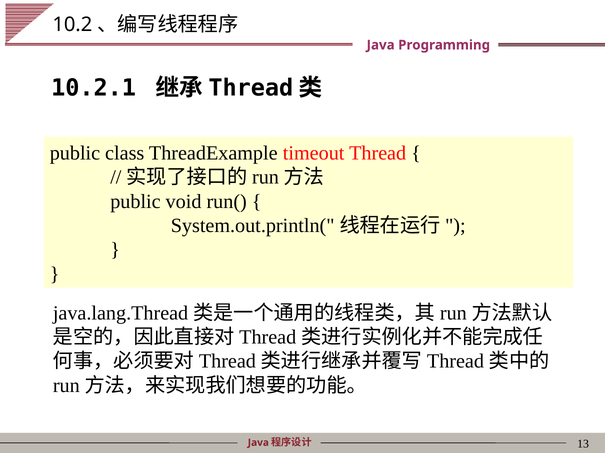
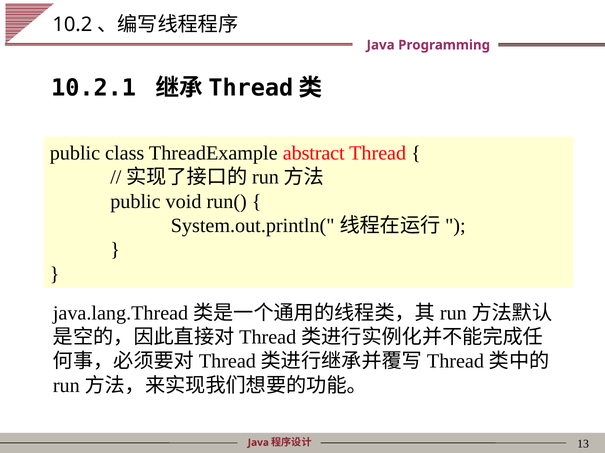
timeout: timeout -> abstract (314, 153)
